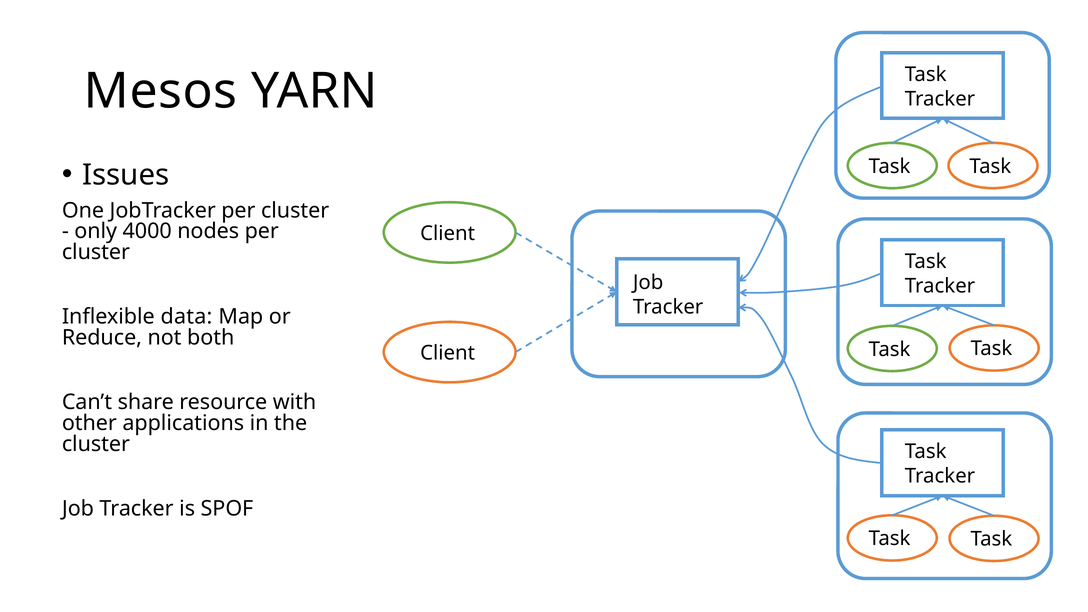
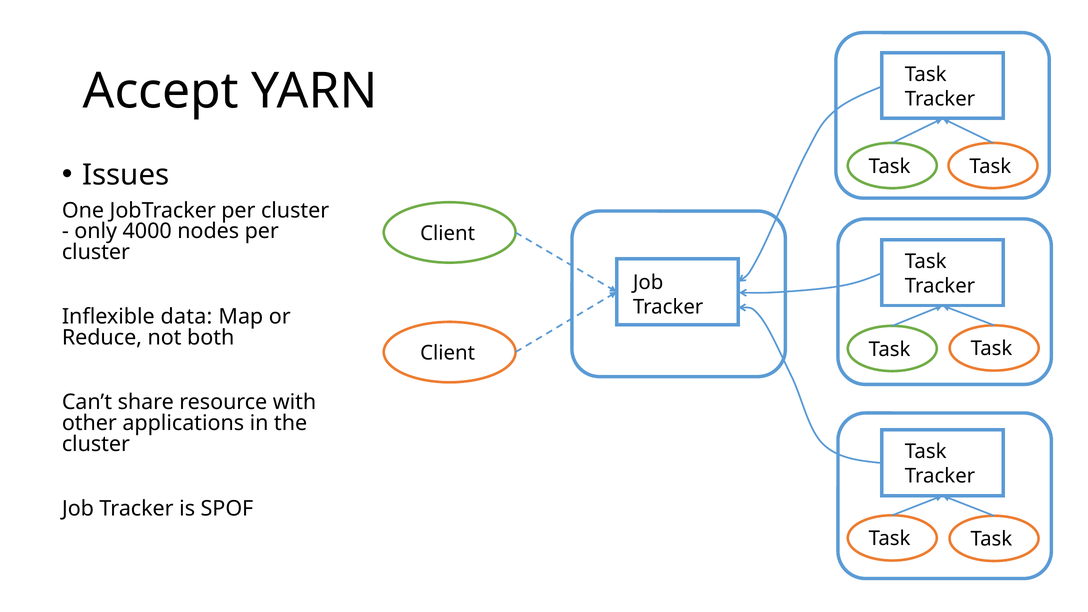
Mesos: Mesos -> Accept (161, 91)
